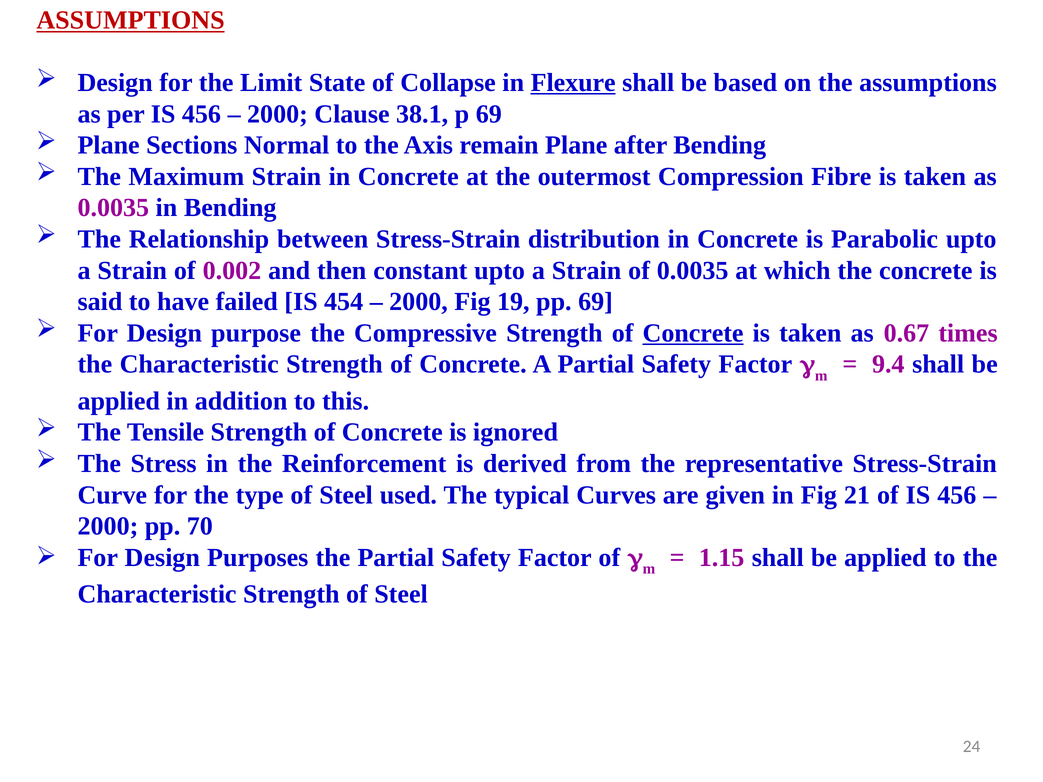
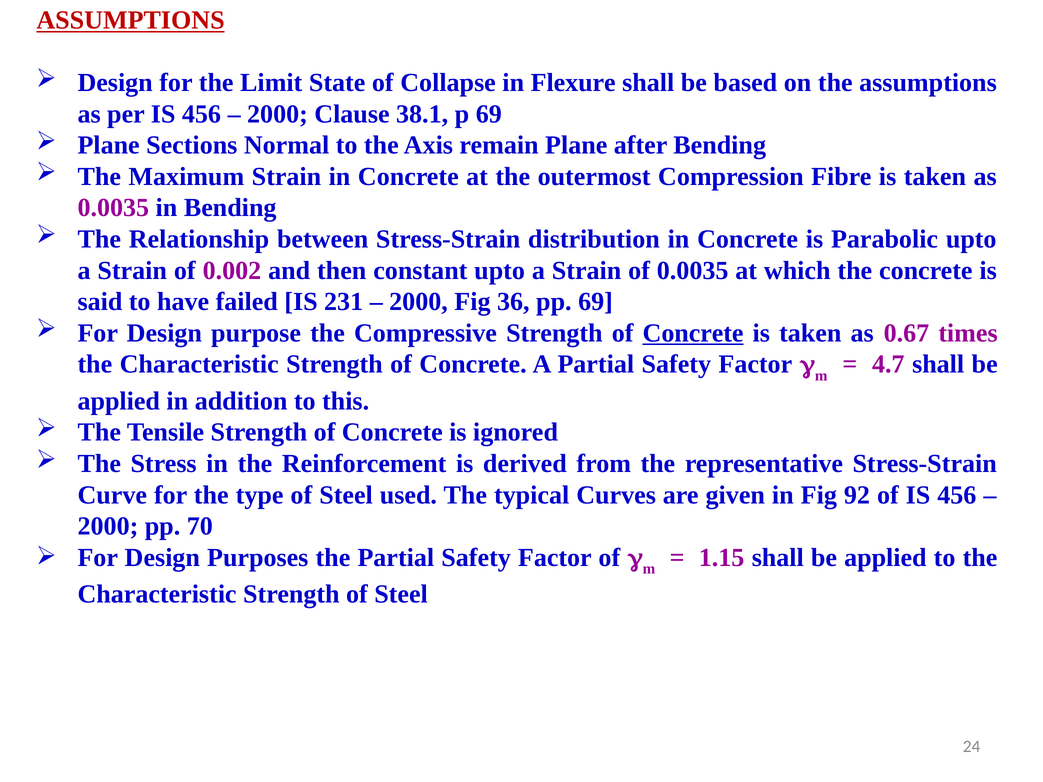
Flexure underline: present -> none (573, 83)
454: 454 -> 231 (344, 302)
19: 19 -> 36 (513, 302)
9.4: 9.4 -> 4.7 (888, 364)
21: 21 -> 92 (857, 495)
